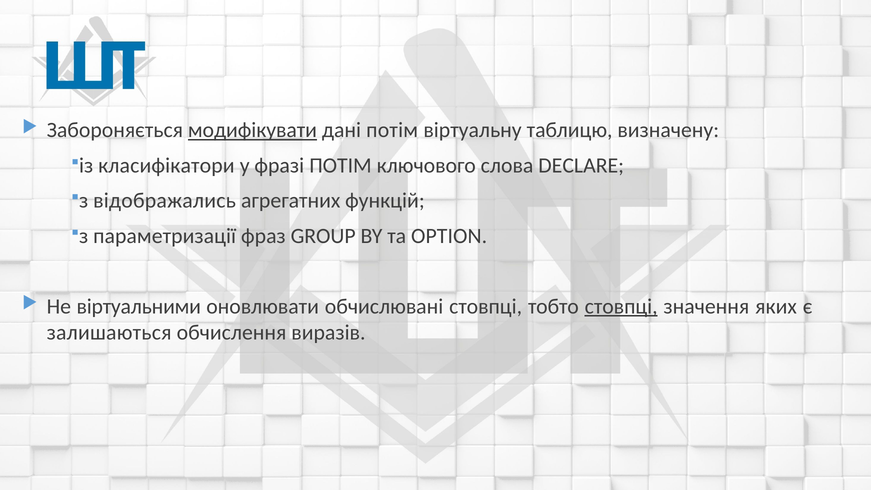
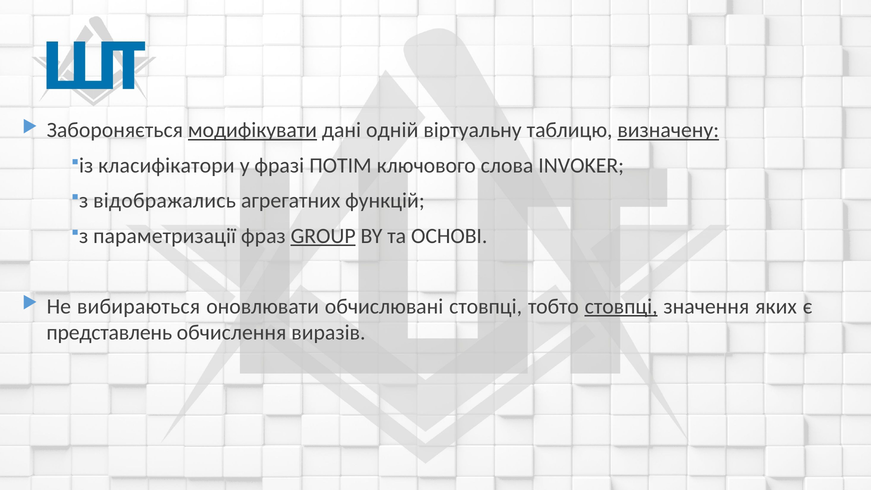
дані потім: потім -> одній (392, 130)
визначену underline: none -> present (668, 130)
DECLARE: DECLARE -> INVOKER (581, 165)
GROUP underline: none -> present (323, 236)
OPTION: OPTION -> ОСНОВІ (449, 236)
віртуальними: віртуальними -> вибираються (139, 306)
залишаються: залишаються -> представлень (109, 332)
